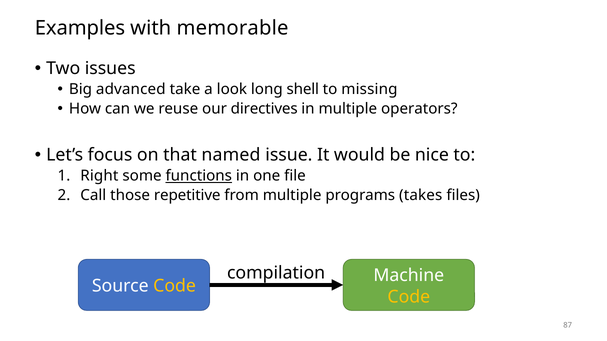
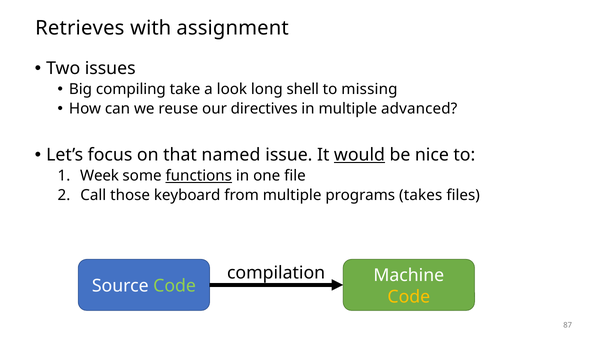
Examples: Examples -> Retrieves (80, 28)
memorable: memorable -> assignment (233, 28)
advanced: advanced -> compiling (131, 90)
operators: operators -> advanced (419, 109)
would underline: none -> present (359, 155)
Right: Right -> Week (99, 176)
repetitive: repetitive -> keyboard (187, 196)
Code colour: yellow -> light green (175, 286)
